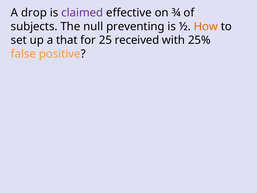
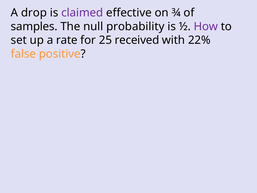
subjects: subjects -> samples (34, 26)
preventing: preventing -> probability (135, 26)
How colour: orange -> purple (206, 26)
that: that -> rate (67, 40)
25%: 25% -> 22% (199, 40)
